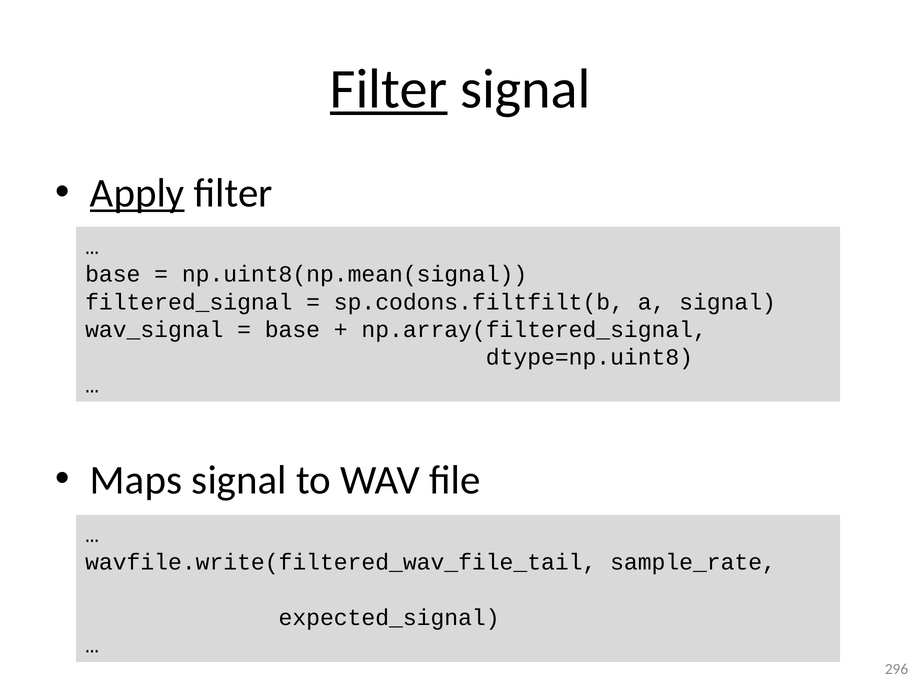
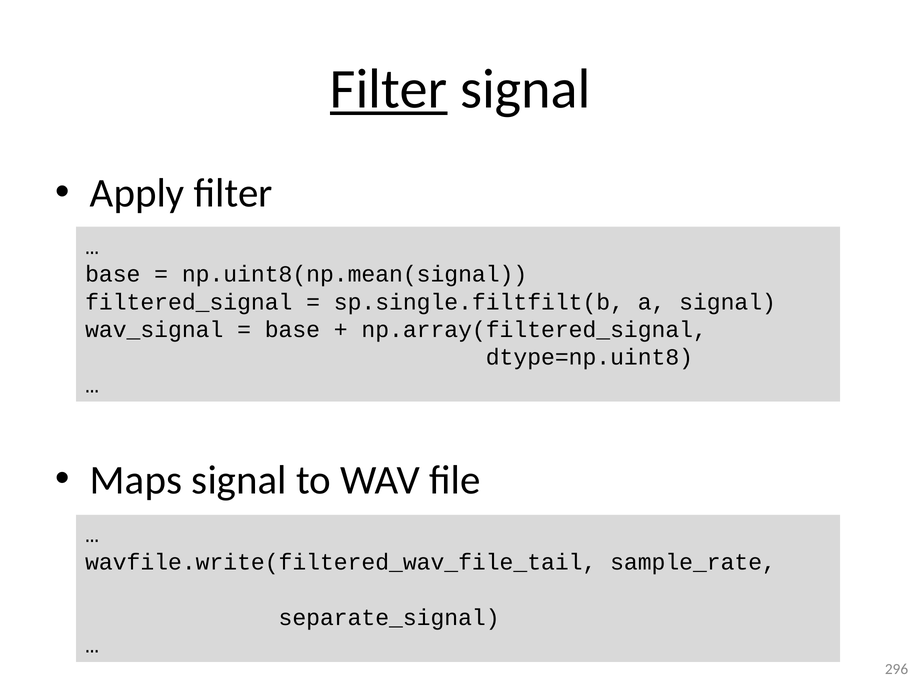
Apply underline: present -> none (137, 193)
sp.codons.filtfilt(b: sp.codons.filtfilt(b -> sp.single.filtfilt(b (479, 302)
expected_signal: expected_signal -> separate_signal (389, 617)
